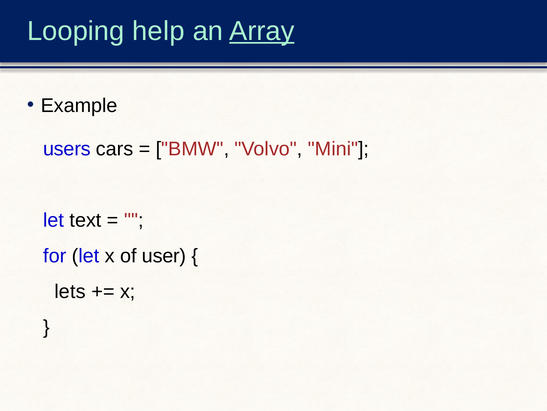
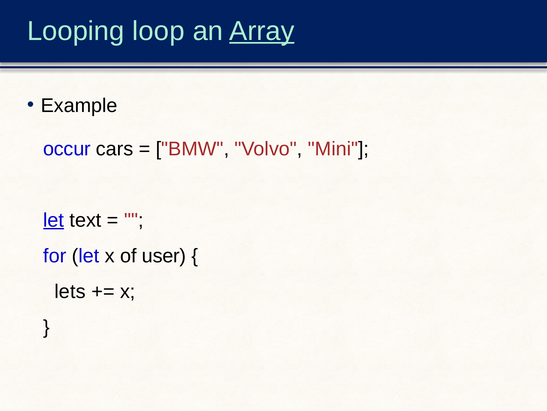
help: help -> loop (158, 31)
users: users -> occur (67, 149)
let underline: none -> present (54, 220)
